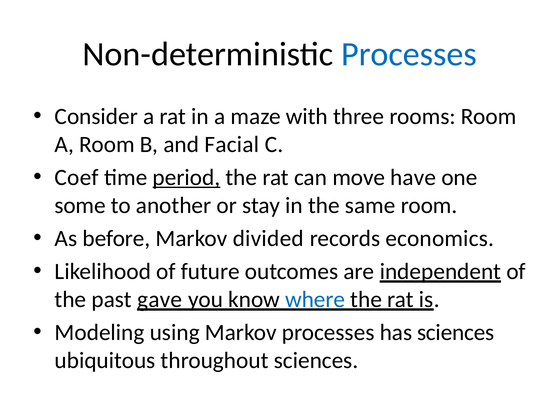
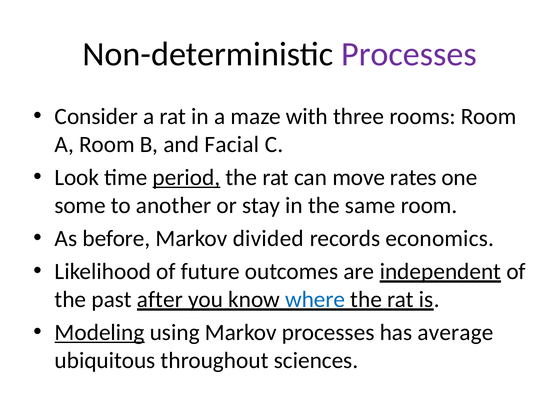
Processes colour: blue -> purple (409, 54)
Coef: Coef -> Look (77, 177)
have: have -> rates (413, 177)
gave: gave -> after (160, 299)
Modeling underline: none -> present (100, 332)
has sciences: sciences -> average (455, 332)
